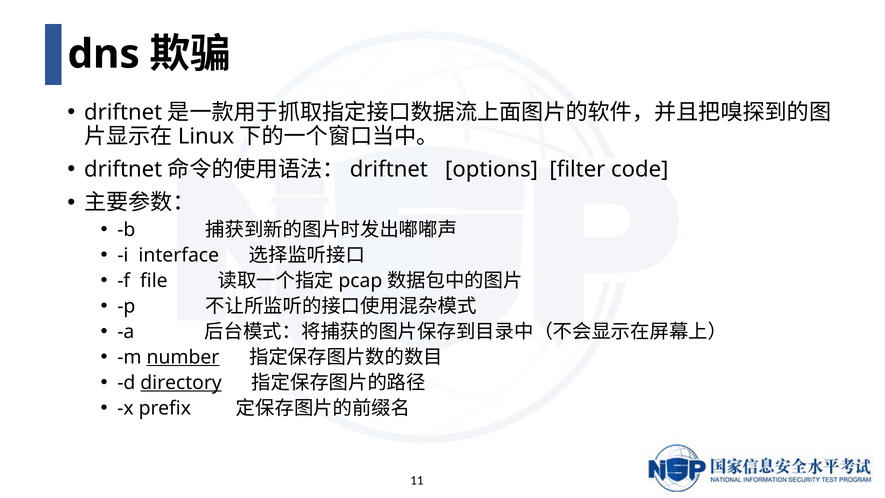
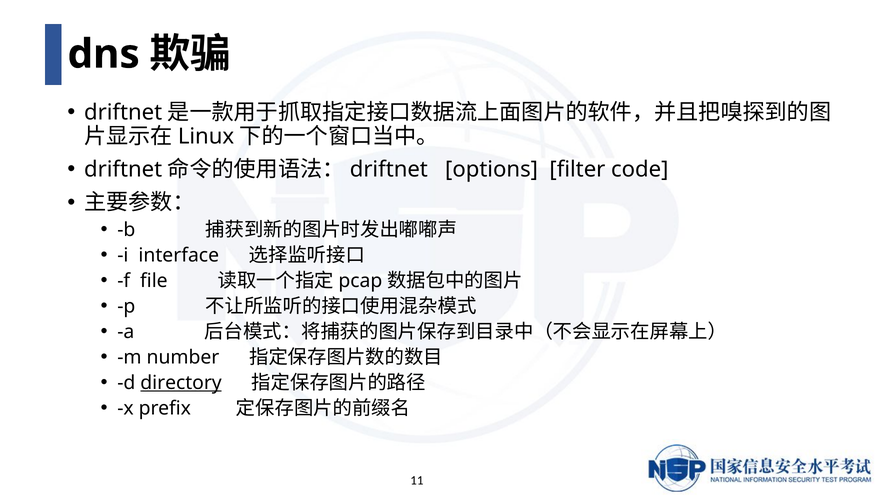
number underline: present -> none (183, 357)
